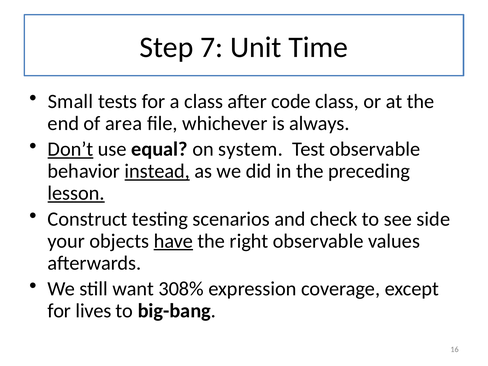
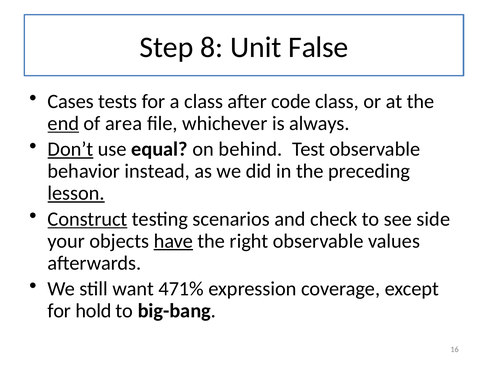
7: 7 -> 8 (212, 47)
Time: Time -> False (318, 47)
Small: Small -> Cases (71, 101)
end underline: none -> present (63, 123)
system: system -> behind (251, 149)
instead underline: present -> none (157, 171)
Construct underline: none -> present (88, 219)
308%: 308% -> 471% (181, 289)
lives: lives -> hold (93, 311)
